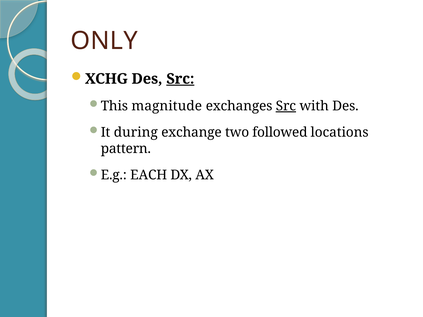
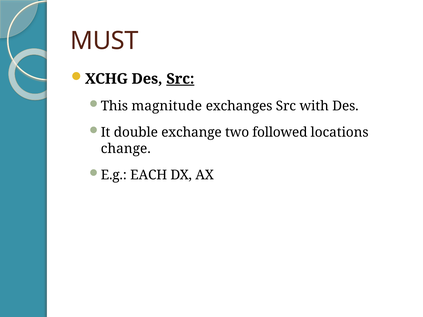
ONLY: ONLY -> MUST (104, 41)
Src underline: present -> none (286, 106)
during: during -> double (136, 133)
pattern: pattern -> change (126, 149)
